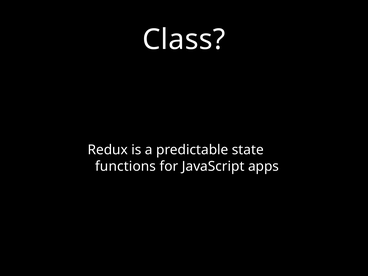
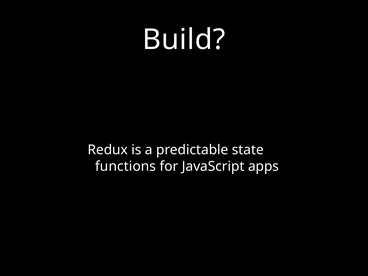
Class: Class -> Build (184, 40)
